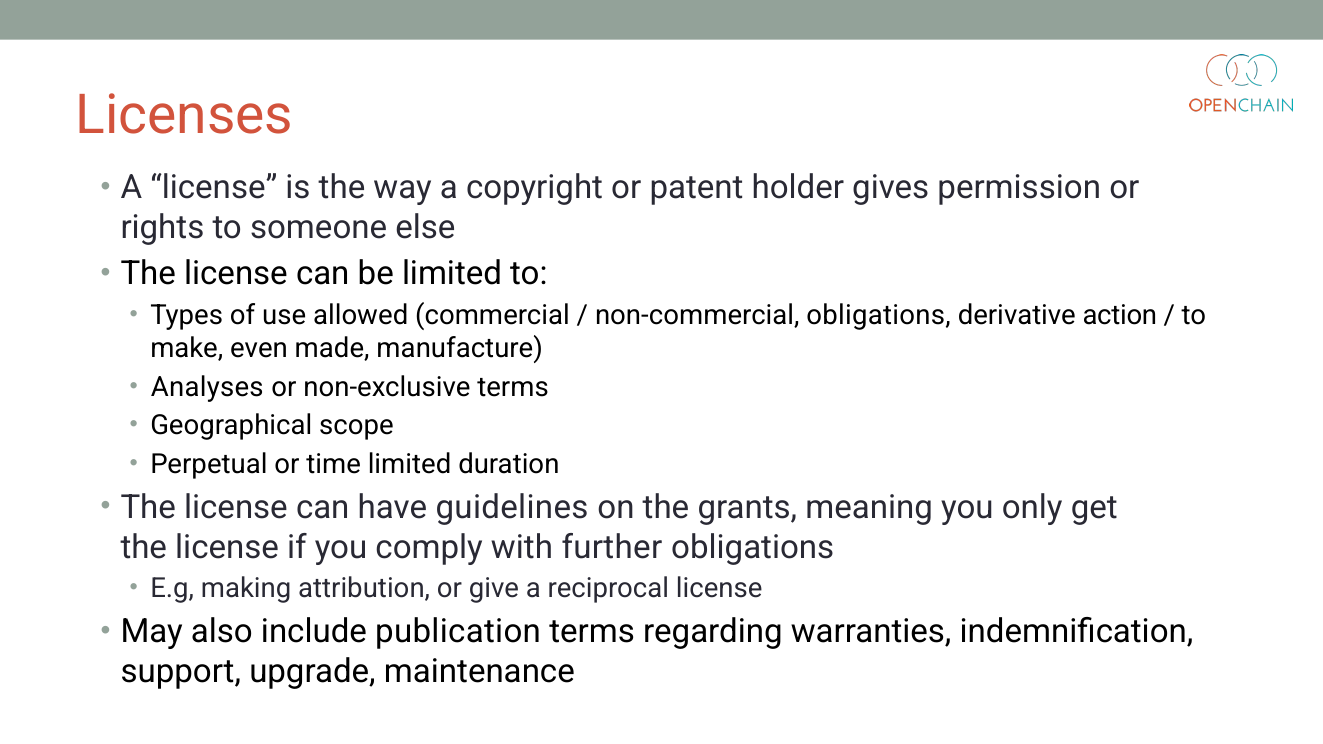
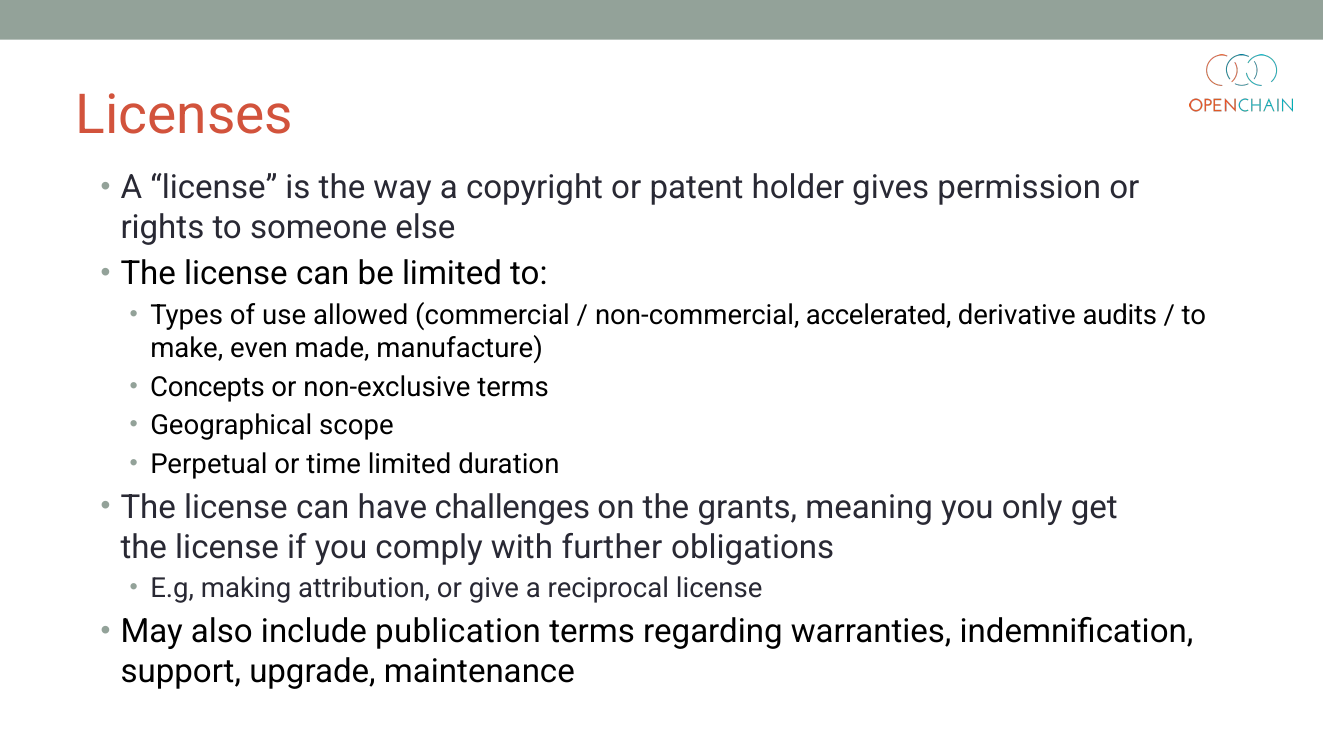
non-commercial obligations: obligations -> accelerated (879, 315)
action: action -> audits (1120, 315)
Analyses: Analyses -> Concepts (208, 387)
guidelines: guidelines -> challenges (512, 508)
